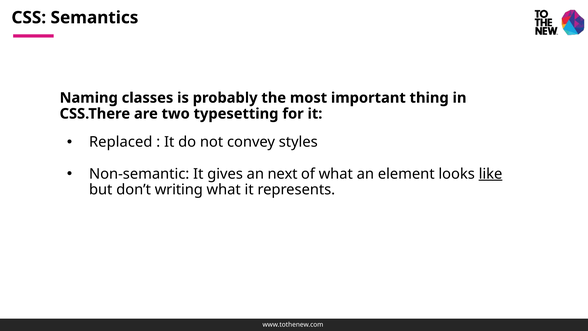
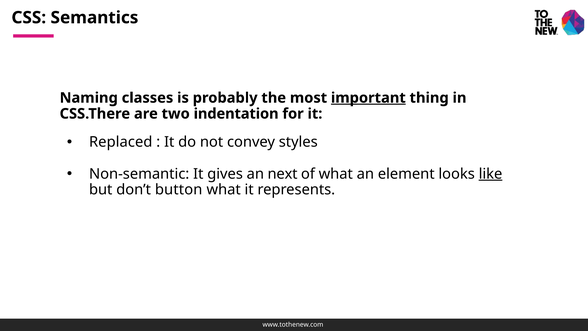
important underline: none -> present (368, 98)
typesetting: typesetting -> indentation (236, 114)
writing: writing -> button (179, 190)
